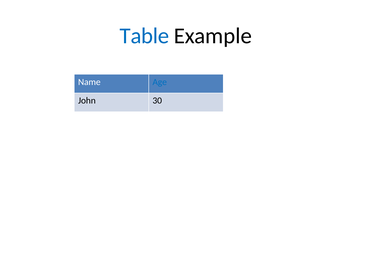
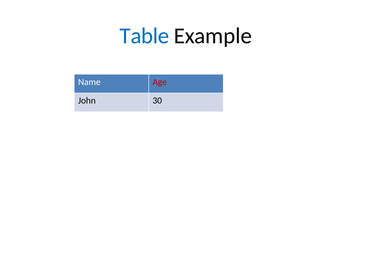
Age colour: blue -> red (160, 82)
